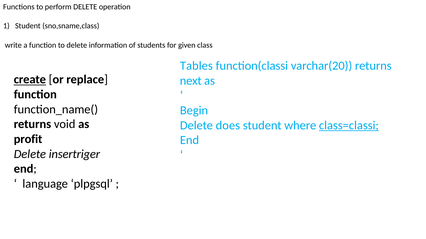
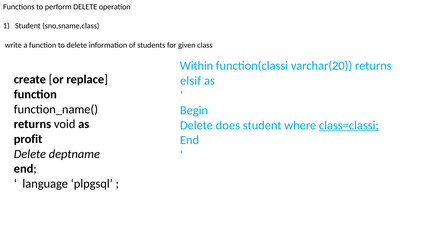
Tables: Tables -> Within (197, 66)
create underline: present -> none (30, 80)
next: next -> elsif (191, 81)
insertriger: insertriger -> deptname (74, 154)
